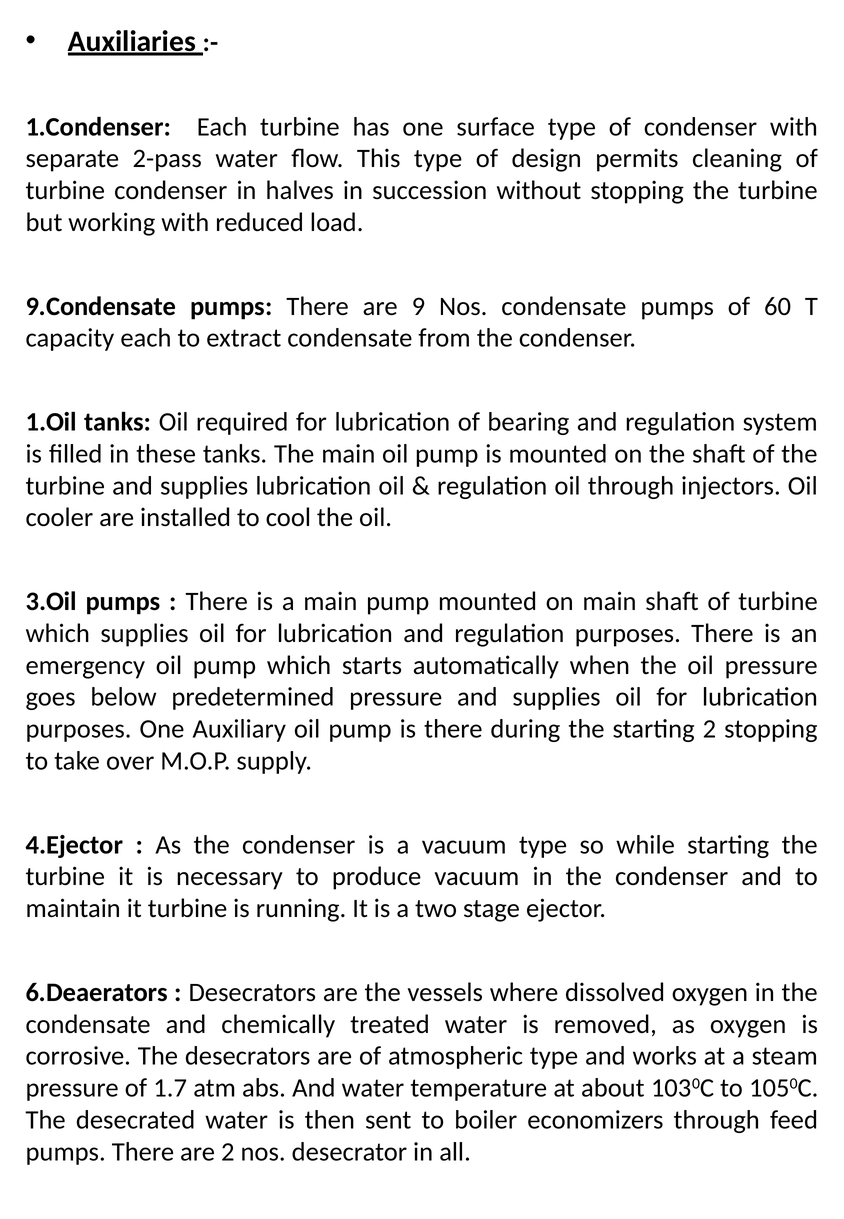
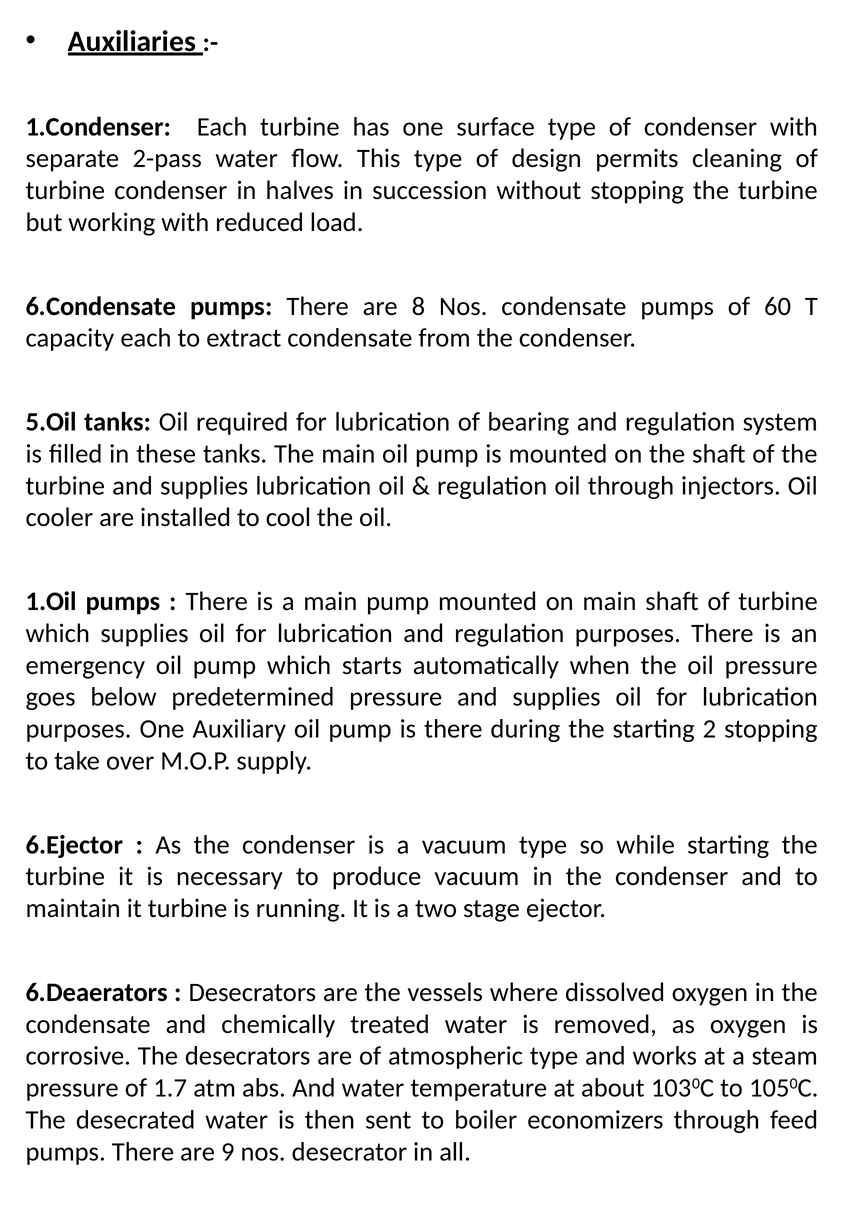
9.Condensate: 9.Condensate -> 6.Condensate (101, 306)
9: 9 -> 8 (418, 306)
1.Oil: 1.Oil -> 5.Oil (51, 422)
3.Oil: 3.Oil -> 1.Oil (51, 602)
4.Ejector: 4.Ejector -> 6.Ejector (74, 845)
are 2: 2 -> 9 (228, 1152)
